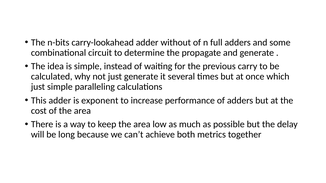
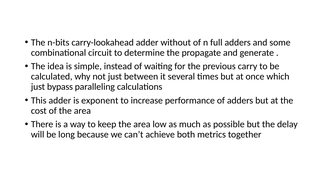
just generate: generate -> between (141, 77)
just simple: simple -> bypass (60, 87)
